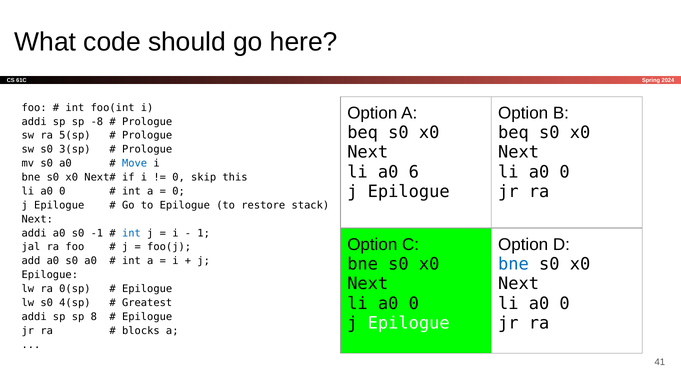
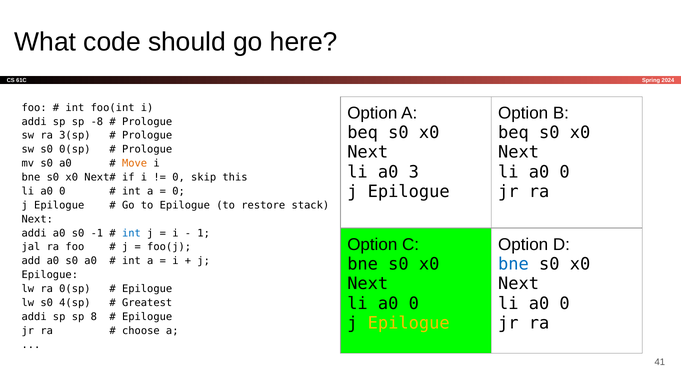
5(sp: 5(sp -> 3(sp (75, 136)
s0 3(sp: 3(sp -> 0(sp (75, 149)
Move colour: blue -> orange (135, 163)
6: 6 -> 3 (414, 172)
Epilogue colour: white -> yellow (409, 323)
blocks: blocks -> choose (141, 331)
